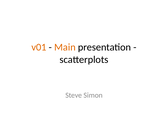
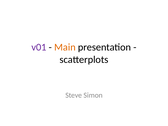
v01 colour: orange -> purple (39, 47)
